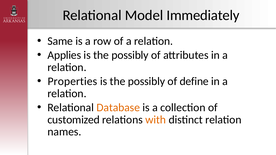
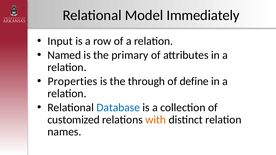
Same: Same -> Input (60, 41)
Applies: Applies -> Named (64, 55)
possibly: possibly -> primary (130, 55)
possibly: possibly -> through (147, 82)
Database colour: orange -> blue (118, 108)
